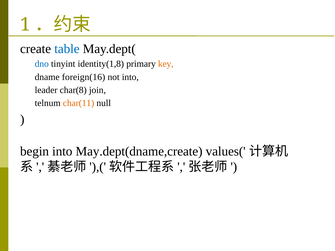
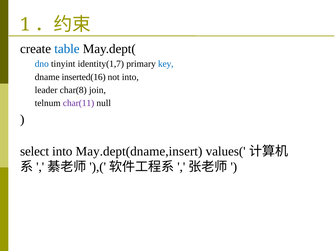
identity(1,8: identity(1,8 -> identity(1,7 (101, 64)
key colour: orange -> blue (166, 64)
foreign(16: foreign(16 -> inserted(16 (84, 77)
char(11 colour: orange -> purple (79, 103)
begin: begin -> select (35, 151)
May.dept(dname,create: May.dept(dname,create -> May.dept(dname,insert (139, 151)
